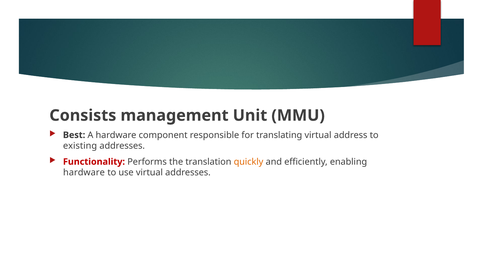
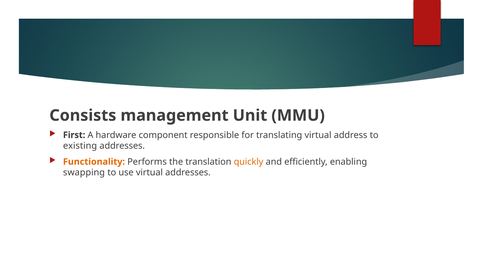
Best: Best -> First (74, 135)
Functionality colour: red -> orange (94, 162)
hardware: hardware -> swapping (84, 173)
